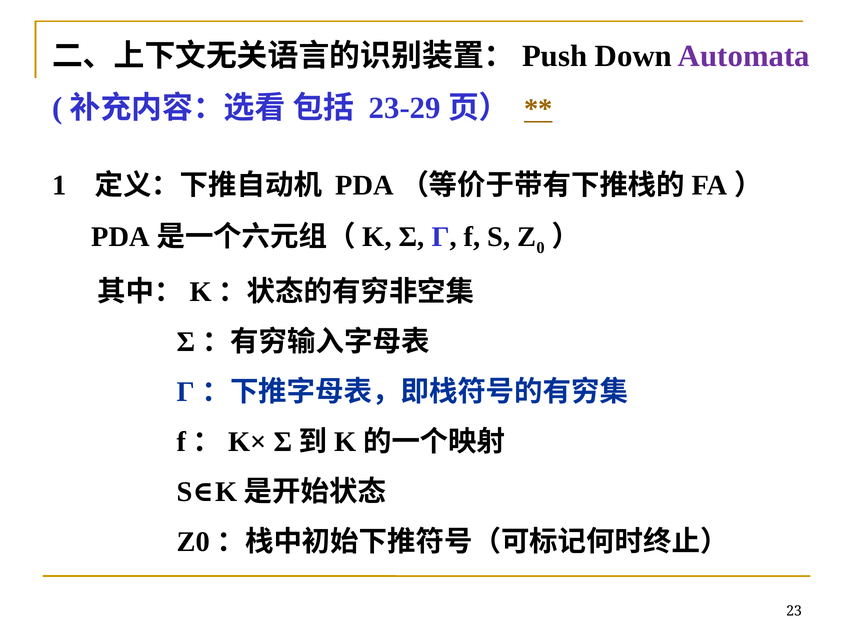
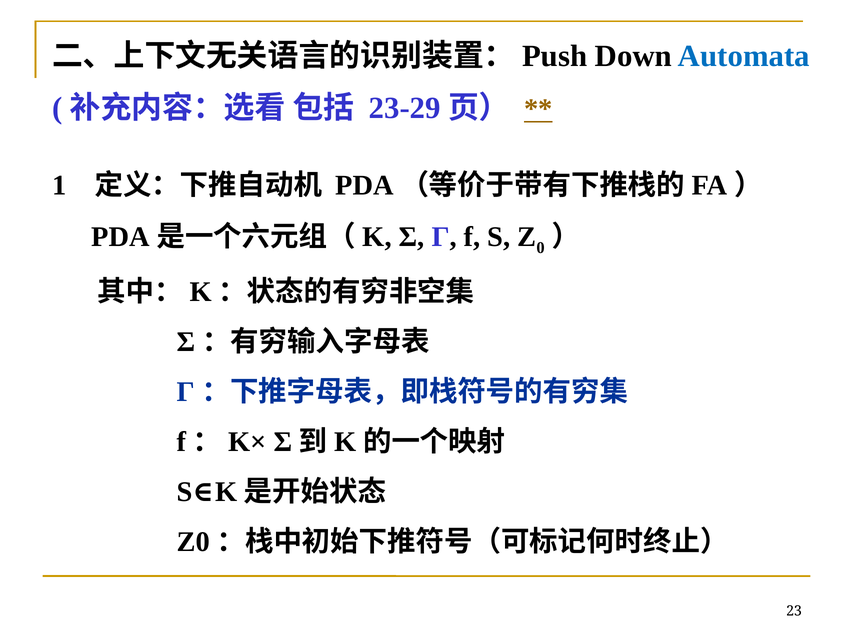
Automata colour: purple -> blue (744, 56)
